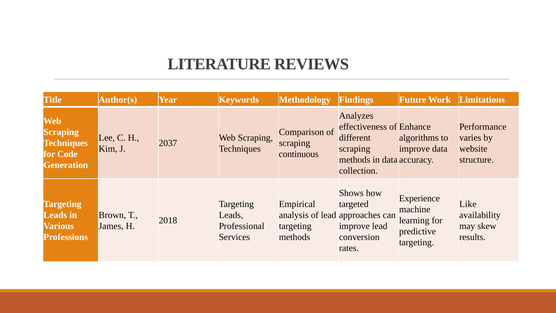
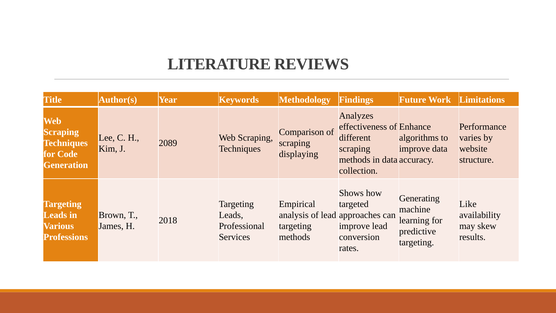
2037: 2037 -> 2089 (168, 143)
continuous: continuous -> displaying (299, 154)
Experience: Experience -> Generating (419, 198)
